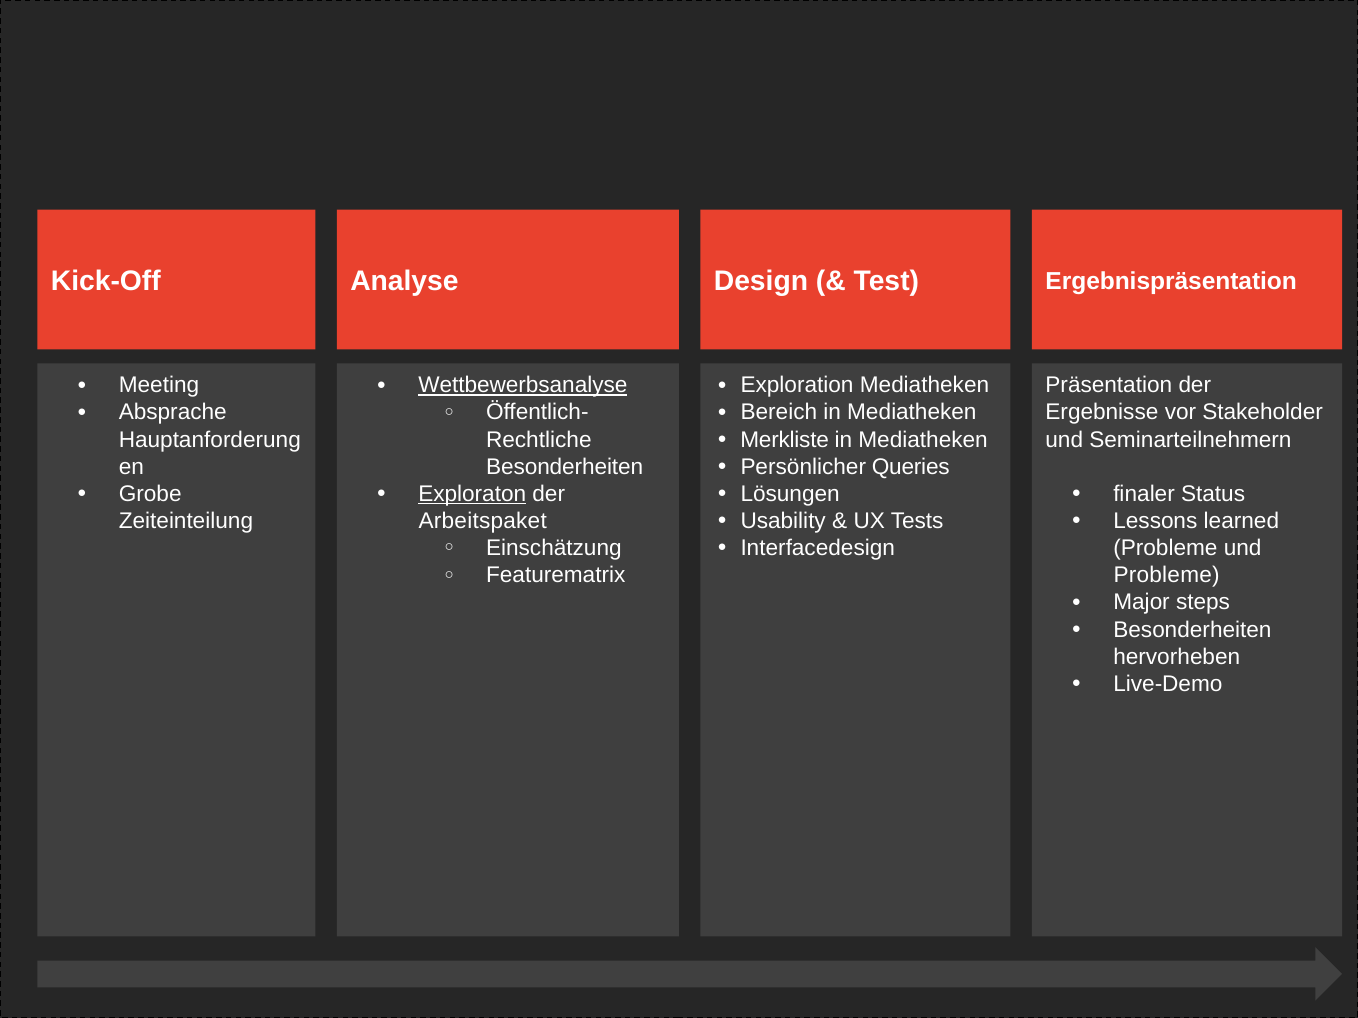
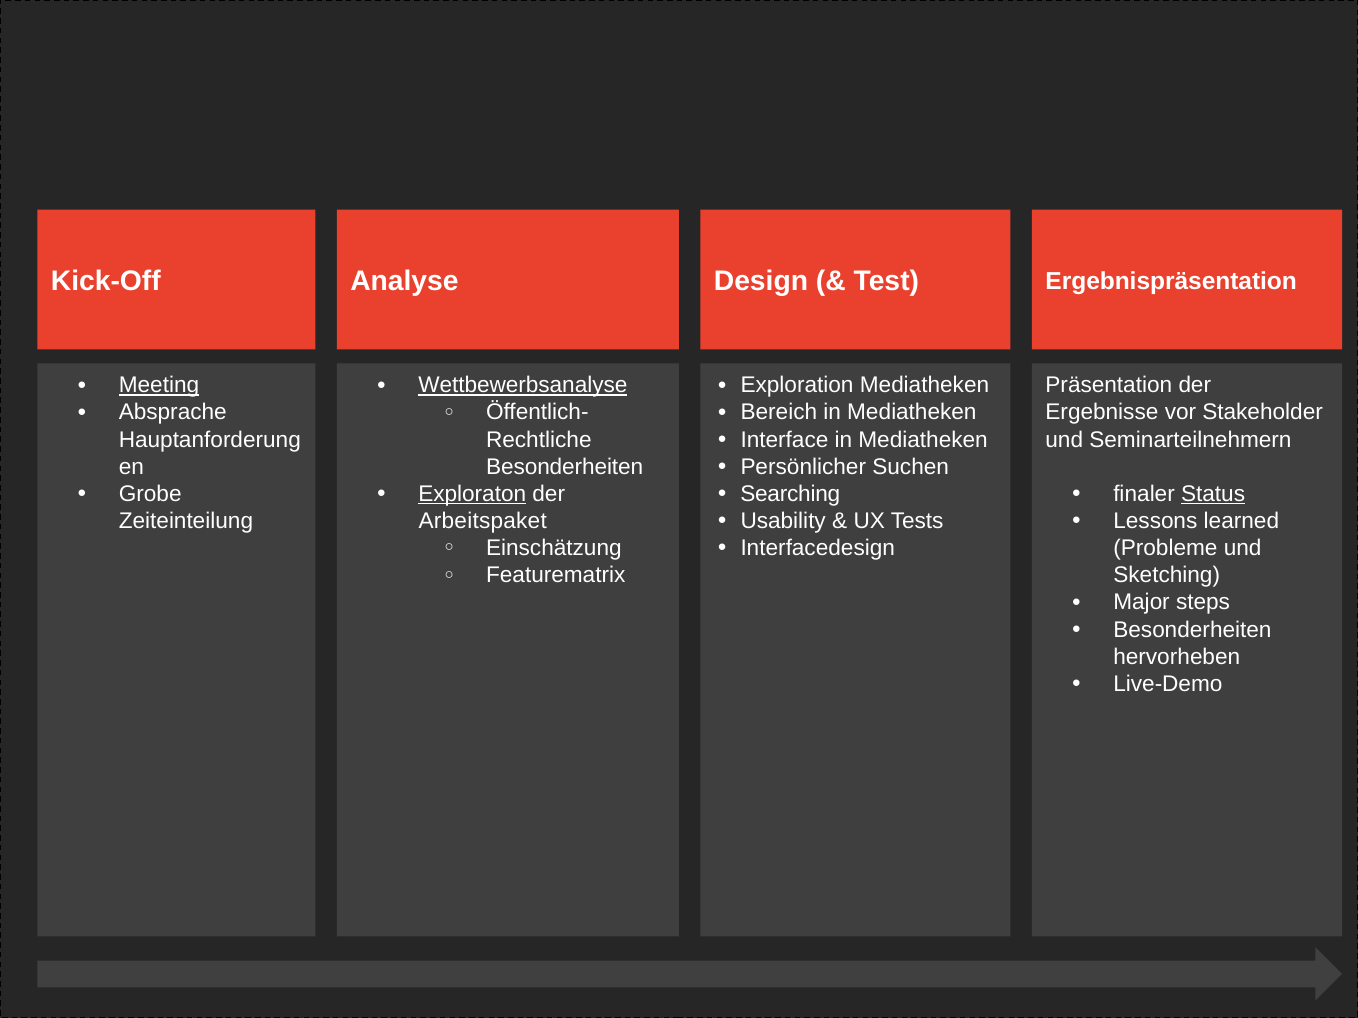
Meeting underline: none -> present (159, 386)
Merkliste: Merkliste -> Interface (785, 440)
Queries: Queries -> Suchen (911, 467)
Lösungen: Lösungen -> Searching (790, 494)
Status underline: none -> present (1213, 494)
Probleme: Probleme -> Sketching (1167, 576)
